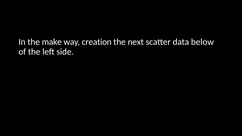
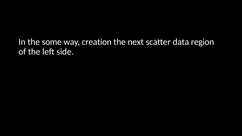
make: make -> some (52, 42)
below: below -> region (203, 42)
